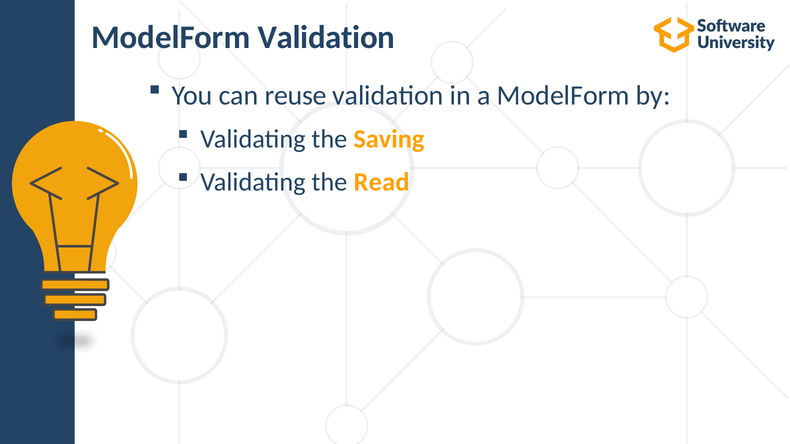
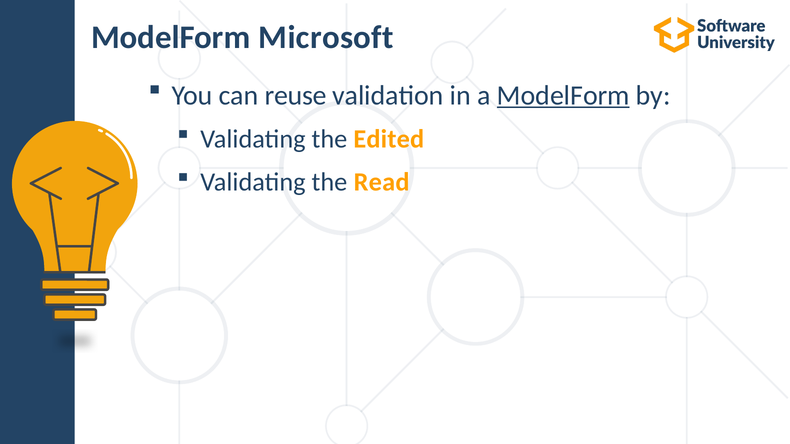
ModelForm Validation: Validation -> Microsoft (326, 37)
ModelForm underline: none -> present (563, 95)
Saving: Saving -> Edited (389, 139)
